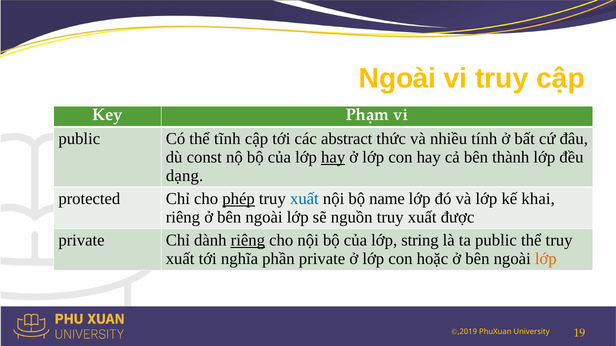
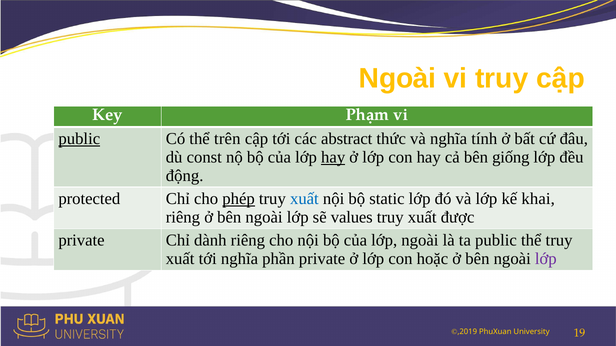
public underline: none -> present (79, 139)
tĩnh: tĩnh -> trên (227, 139)
và nhiều: nhiều -> nghĩa (449, 139)
thành: thành -> giống (511, 157)
dạng: dạng -> động (185, 176)
name: name -> static (387, 199)
nguồn: nguồn -> values (352, 217)
riêng underline: present -> none (248, 241)
lớp string: string -> ngoài (420, 241)
lớp colour: orange -> purple (546, 259)
